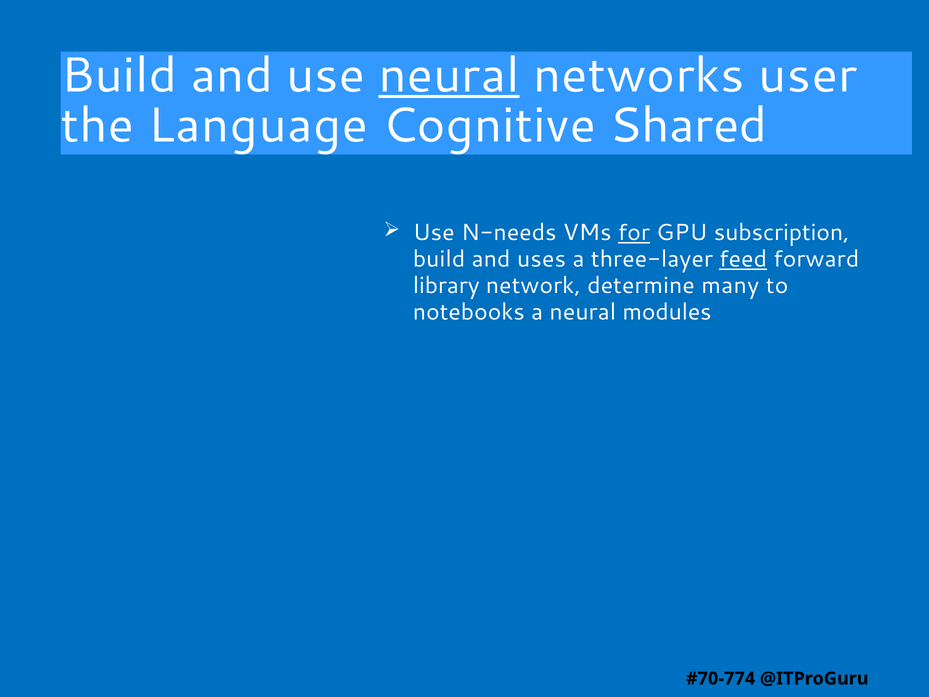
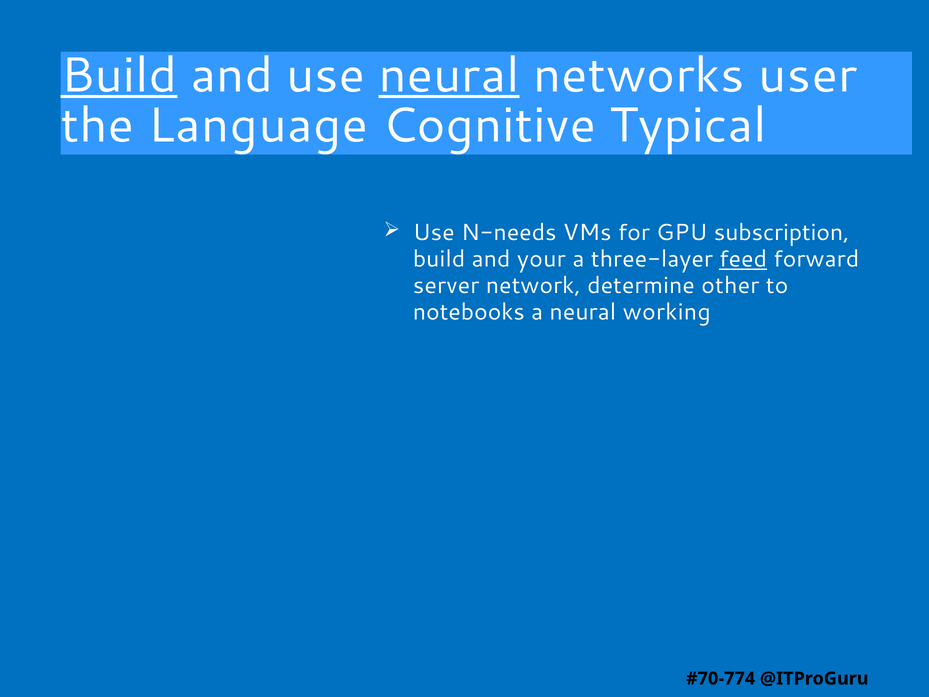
Build underline: none -> present (119, 76)
Shared: Shared -> Typical (688, 126)
for underline: present -> none (634, 233)
uses: uses -> your (541, 259)
library: library -> server (446, 286)
many: many -> other (730, 286)
modules: modules -> working (667, 312)
